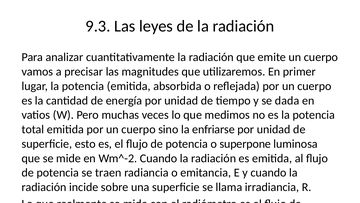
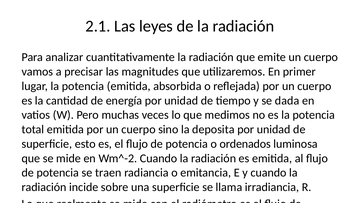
9.3: 9.3 -> 2.1 (98, 26)
enfriarse: enfriarse -> deposita (213, 129)
superpone: superpone -> ordenados (245, 143)
